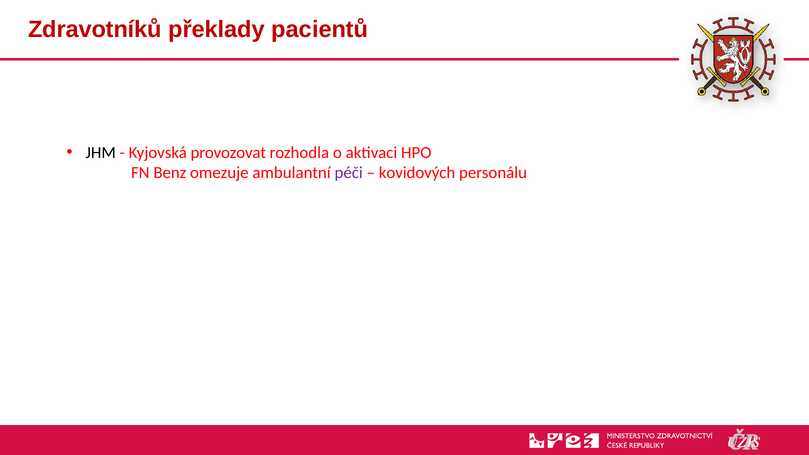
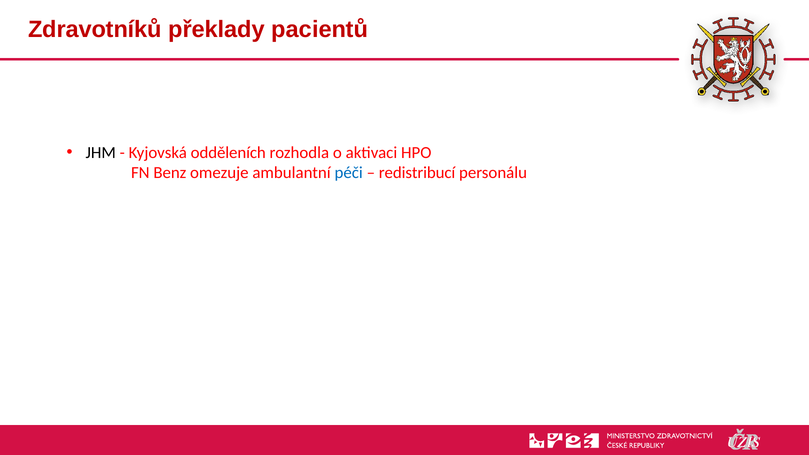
provozovat: provozovat -> odděleních (228, 153)
péči colour: purple -> blue (349, 173)
kovidových: kovidových -> redistribucí (417, 173)
